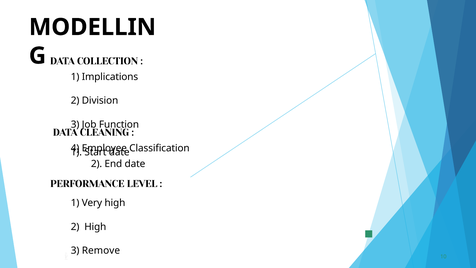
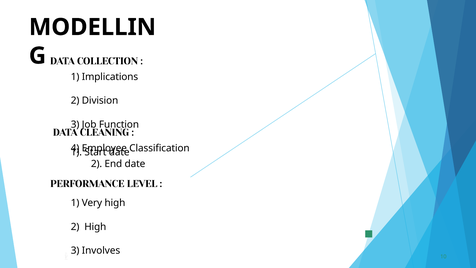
Remove: Remove -> Involves (101, 250)
